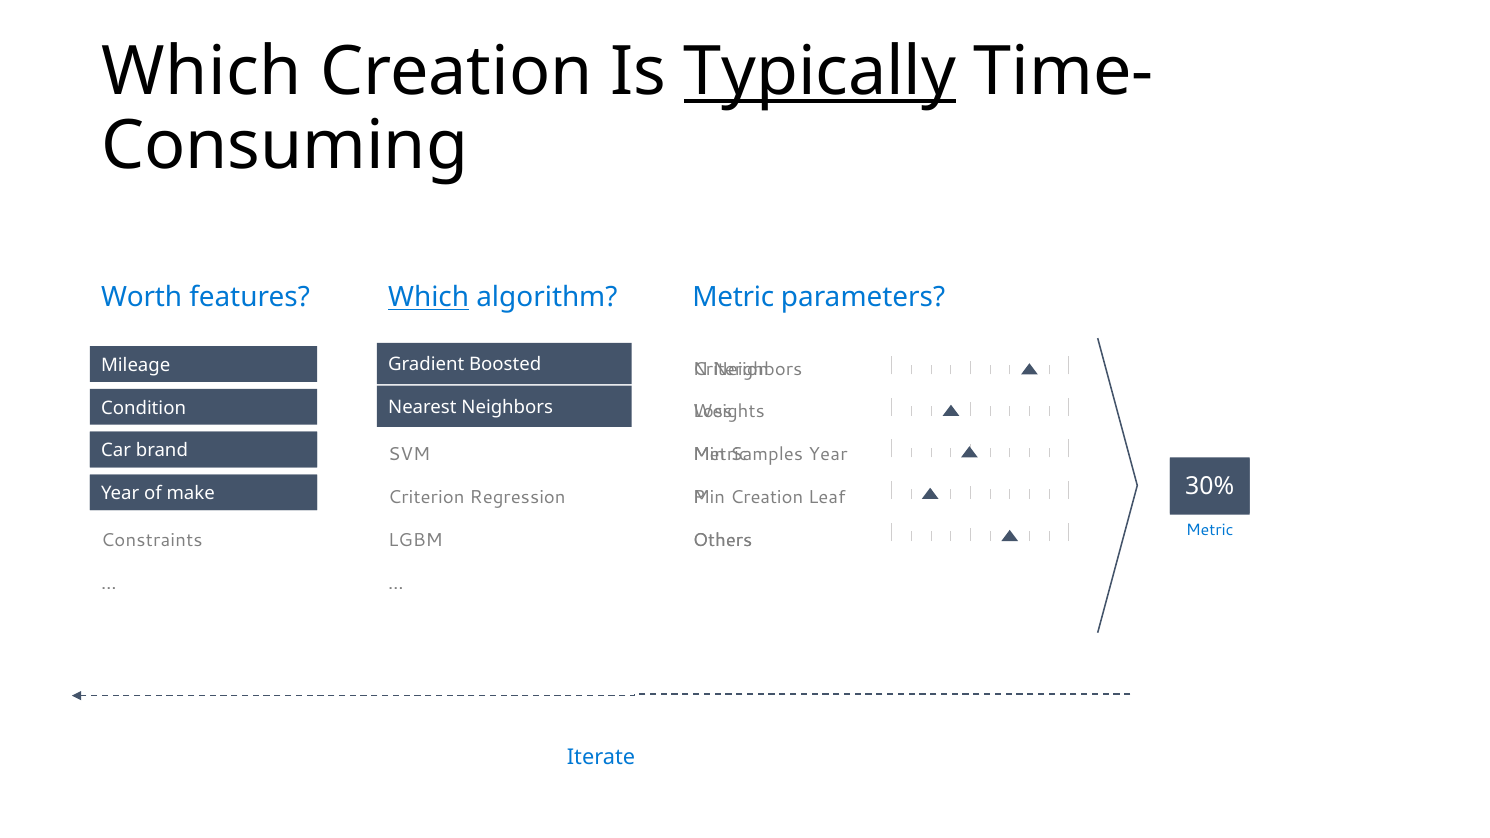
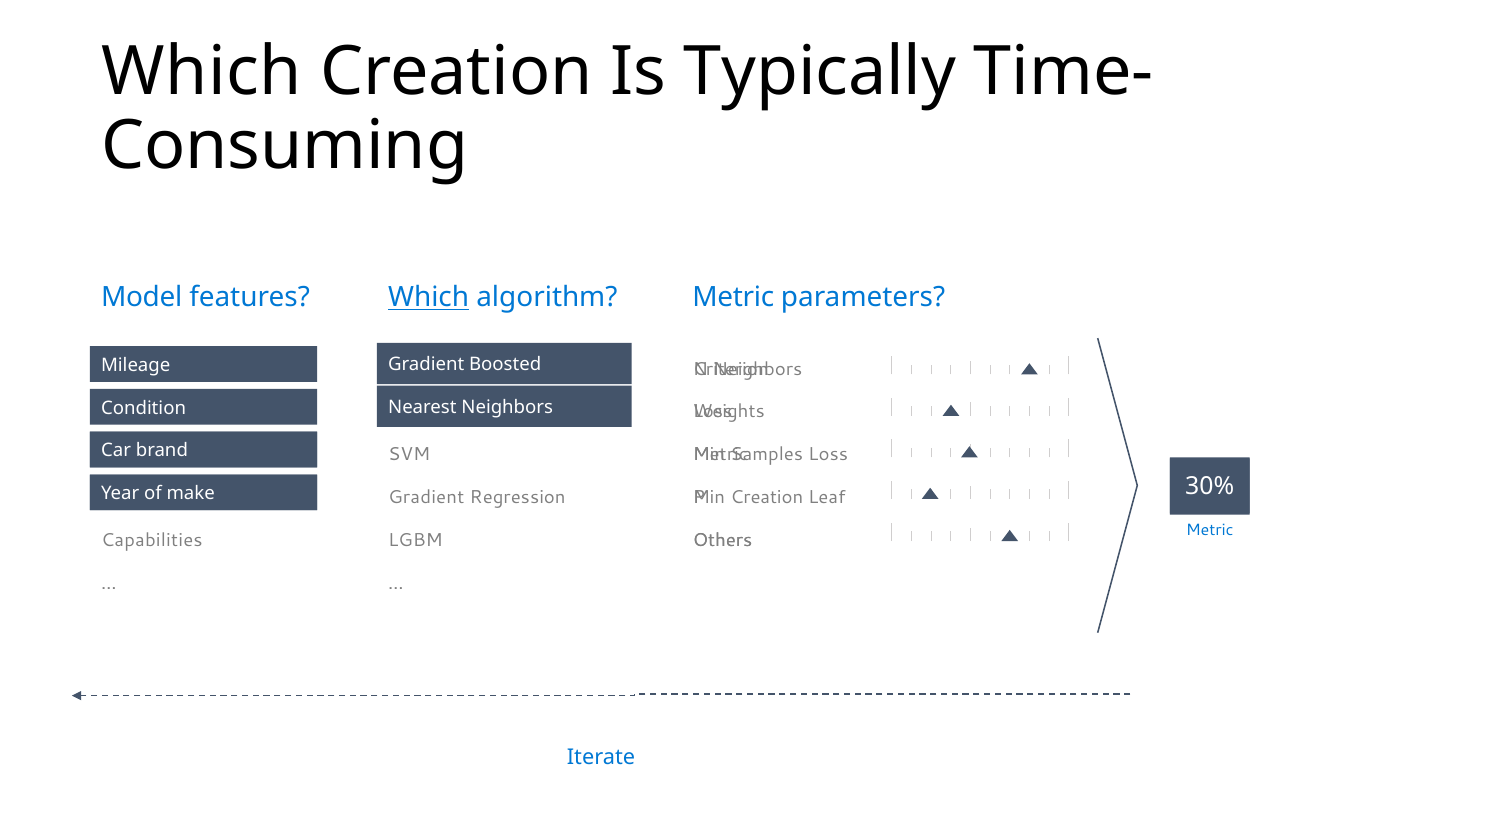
Typically underline: present -> none (820, 72)
Worth: Worth -> Model (142, 298)
Samples Year: Year -> Loss (828, 455)
Criterion: Criterion -> Gradient (426, 498)
Constraints: Constraints -> Capabilities (152, 540)
